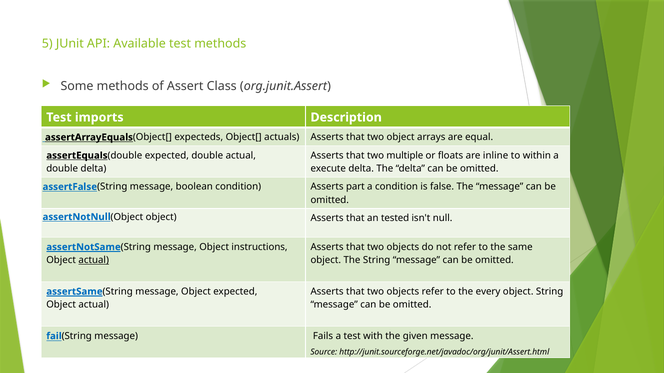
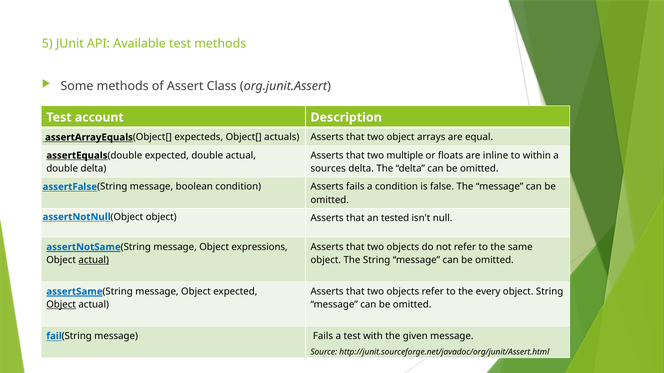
imports: imports -> account (99, 118)
execute: execute -> sources (328, 169)
Asserts part: part -> fails (355, 187)
instructions: instructions -> expressions (260, 247)
Object underline: none -> present (61, 305)
